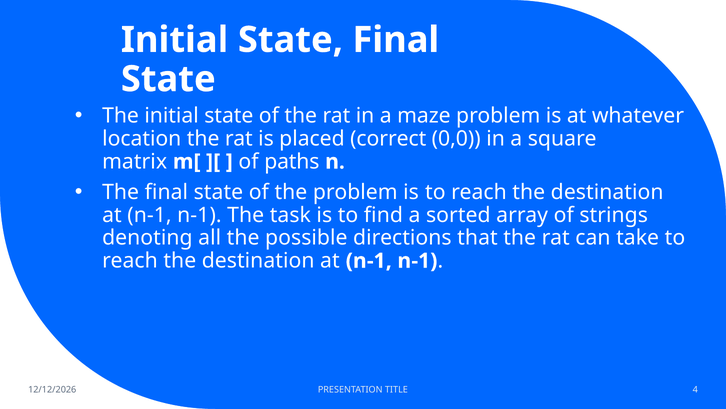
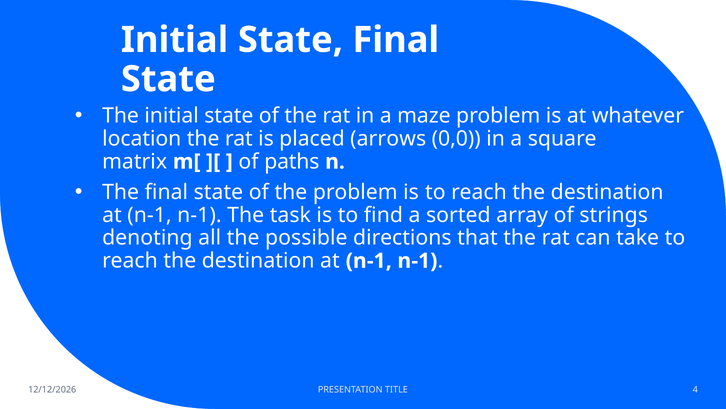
correct: correct -> arrows (388, 139)
